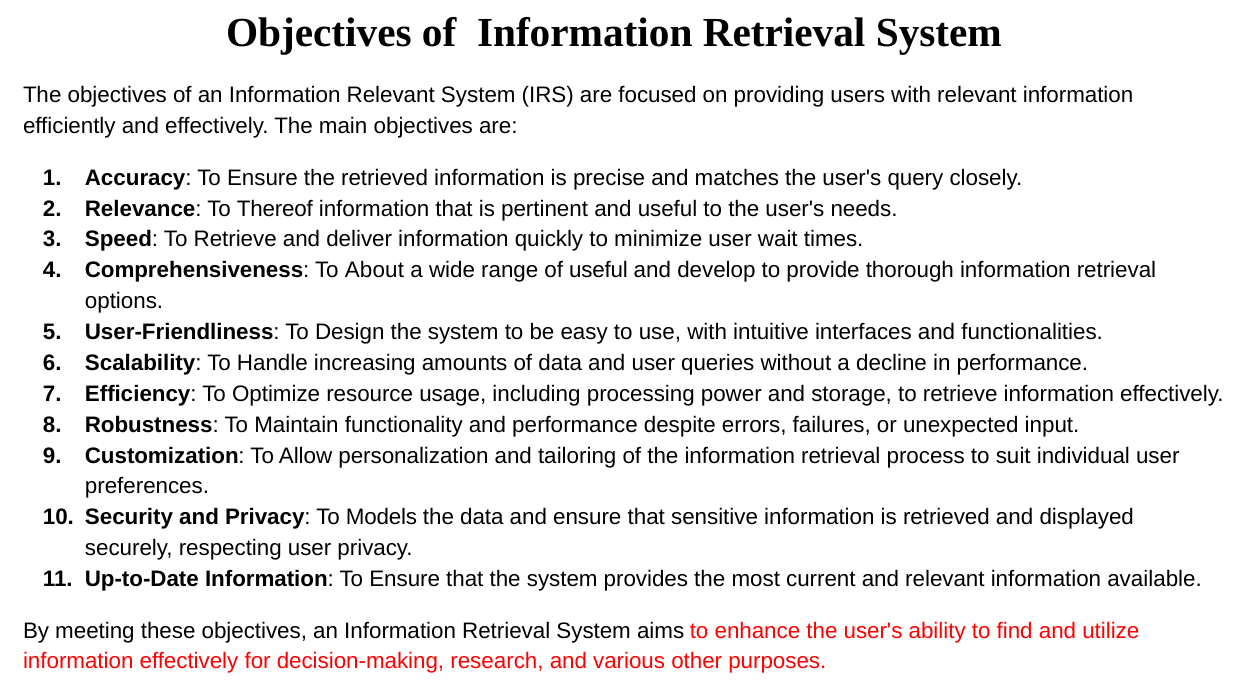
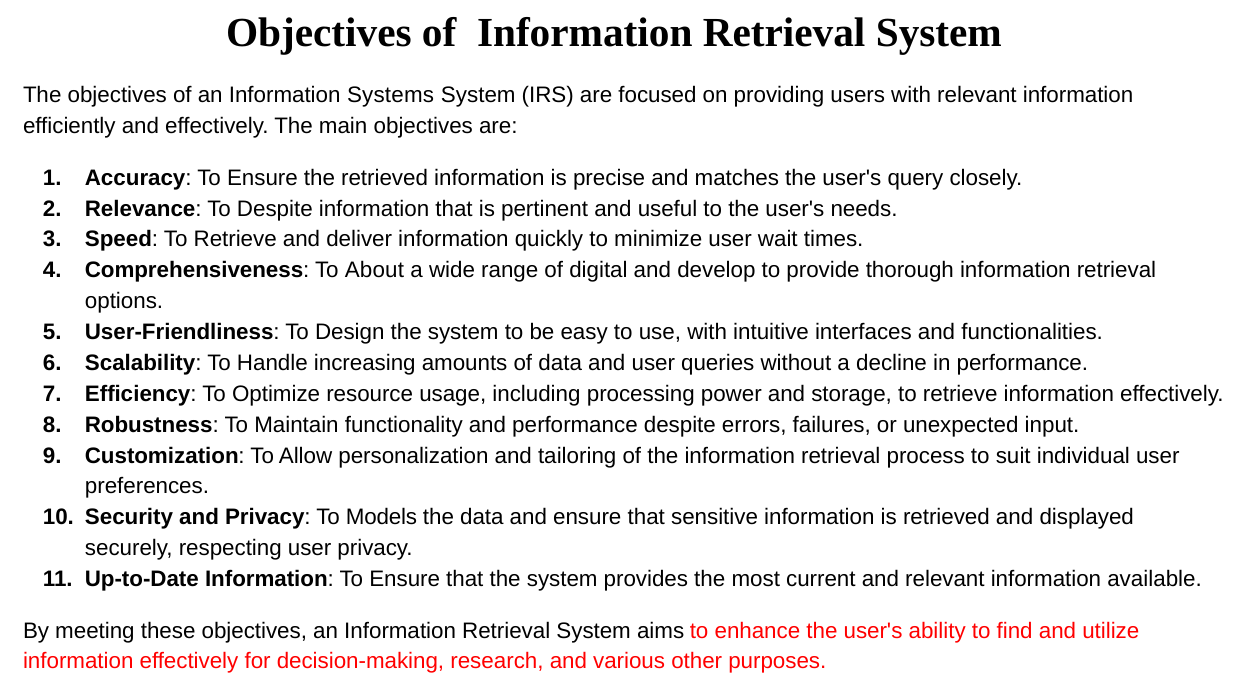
Information Relevant: Relevant -> Systems (391, 95)
To Thereof: Thereof -> Despite (275, 209)
of useful: useful -> digital (598, 270)
